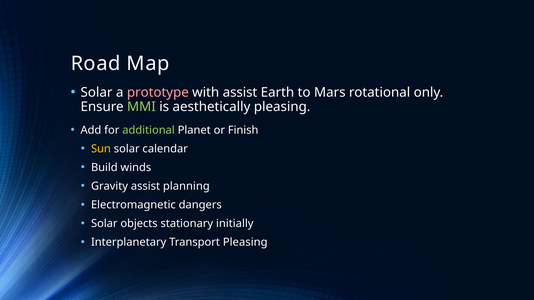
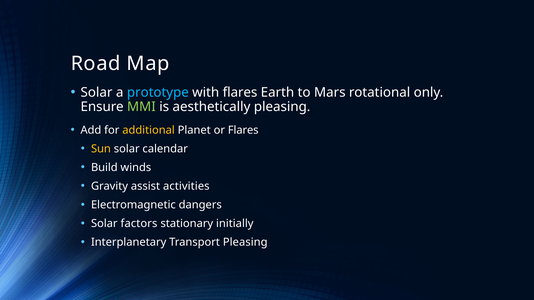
prototype colour: pink -> light blue (158, 93)
with assist: assist -> flares (240, 93)
additional colour: light green -> yellow (149, 130)
or Finish: Finish -> Flares (243, 130)
planning: planning -> activities (186, 186)
objects: objects -> factors (139, 224)
